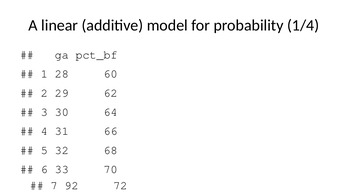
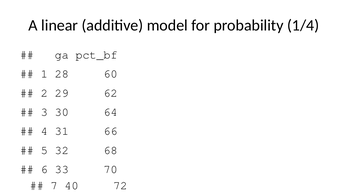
92: 92 -> 40 (72, 185)
